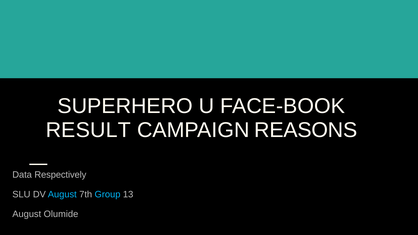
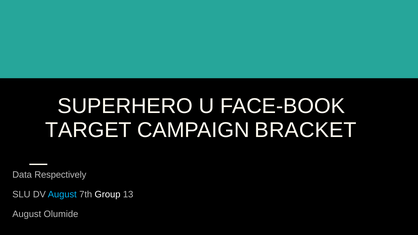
RESULT: RESULT -> TARGET (88, 130)
REASONS: REASONS -> BRACKET (306, 130)
Group colour: light blue -> white (108, 194)
